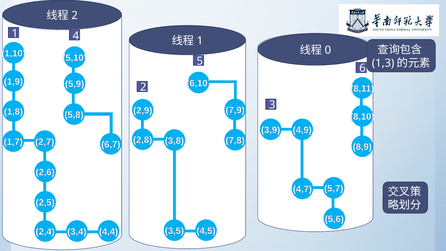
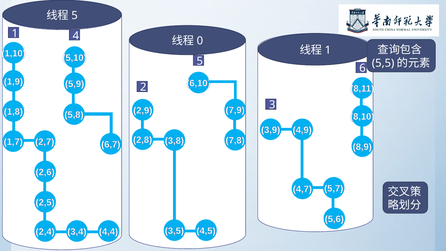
2: 2 -> 5 (75, 15)
1: 1 -> 0 (200, 41)
0: 0 -> 1 (328, 50)
1,3: 1,3 -> 5,5 (383, 63)
